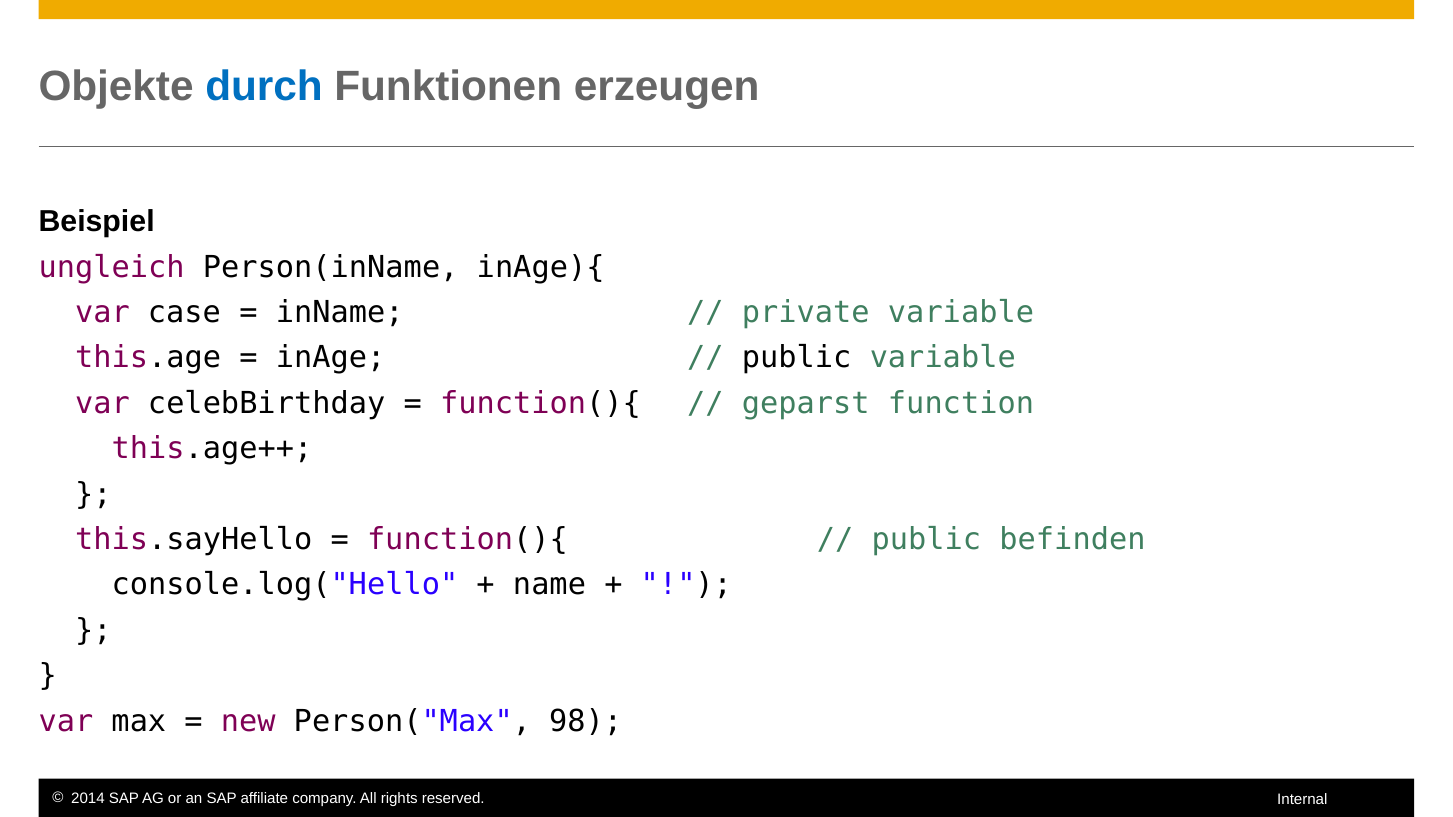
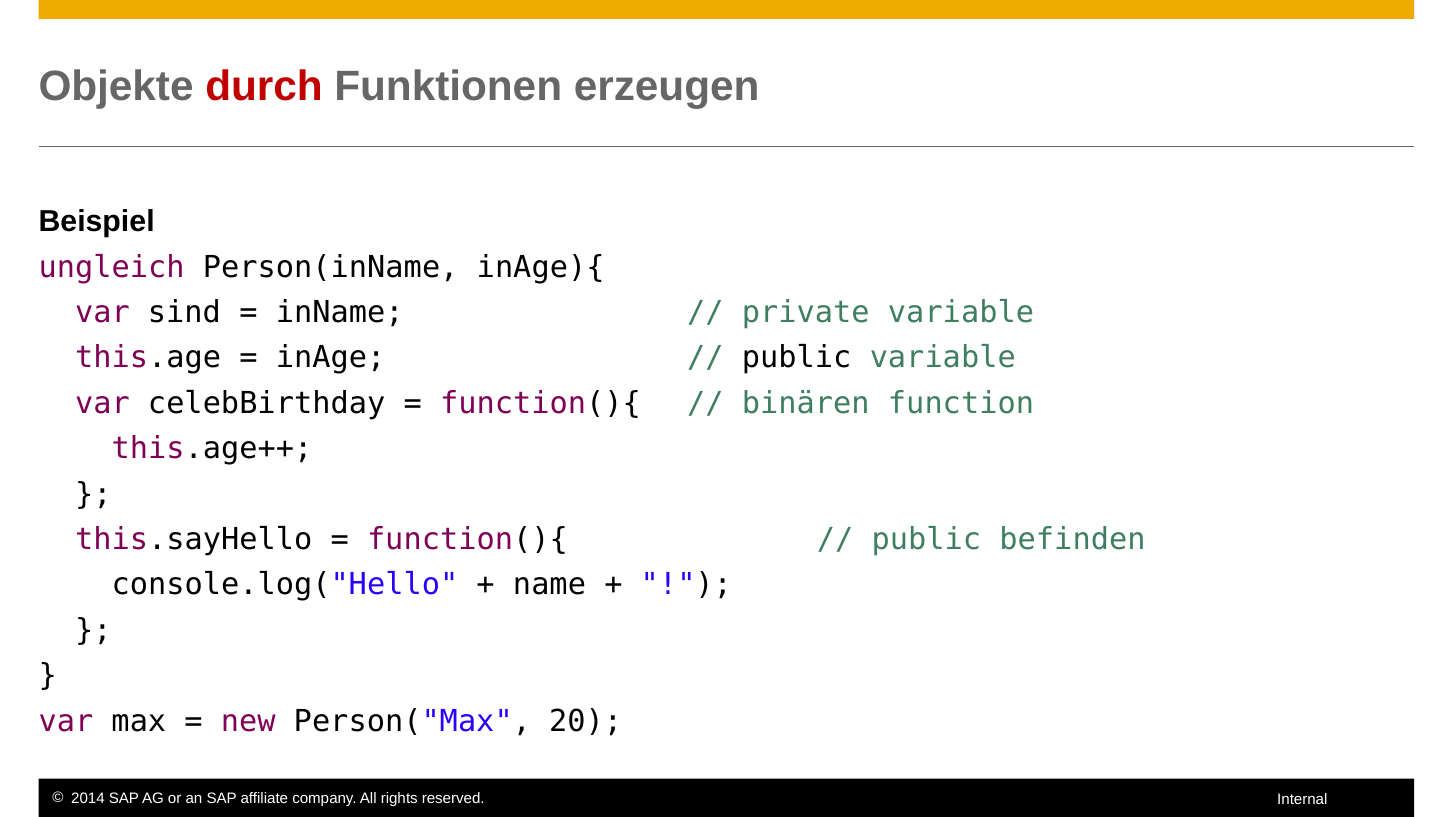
durch colour: blue -> red (264, 87)
case: case -> sind (184, 313)
geparst: geparst -> binären (806, 403)
98: 98 -> 20 (586, 721)
